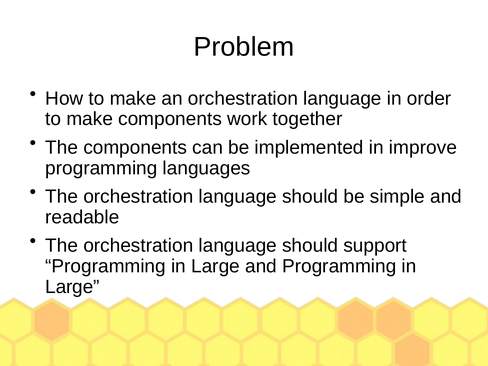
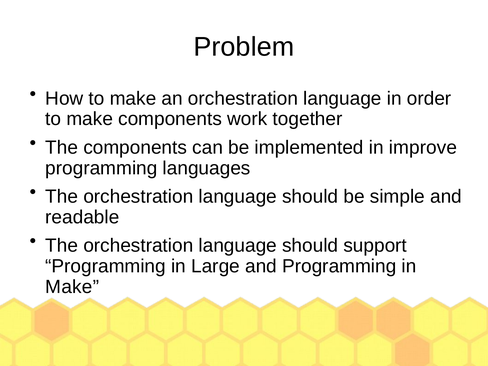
Large: Large -> Make (72, 287)
